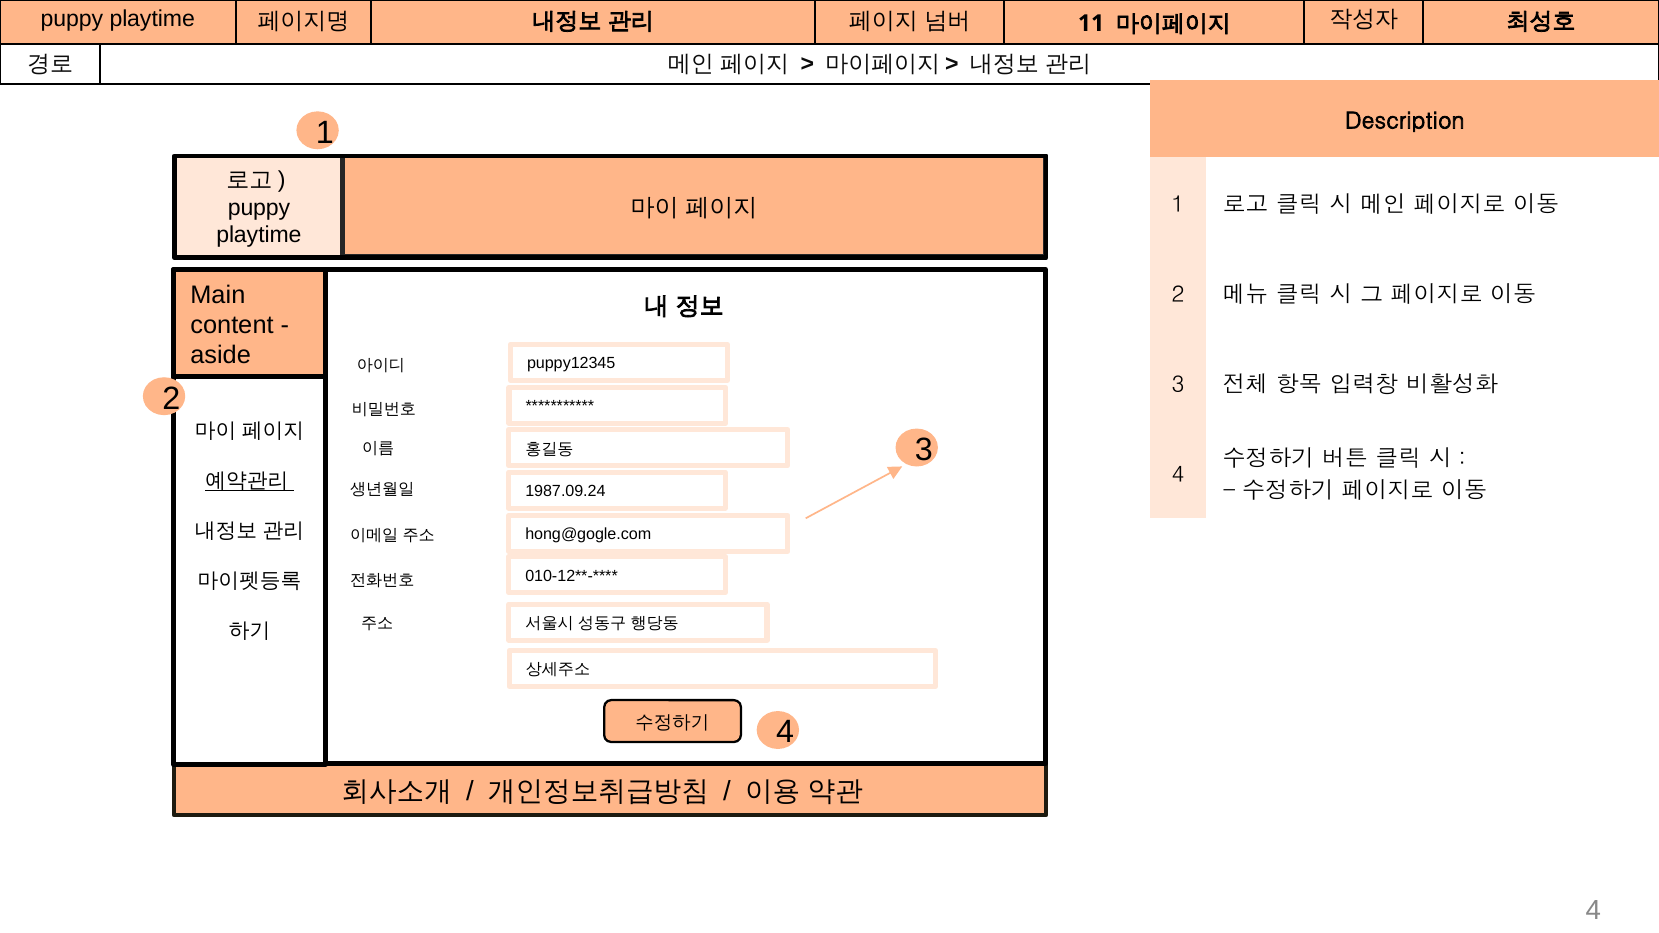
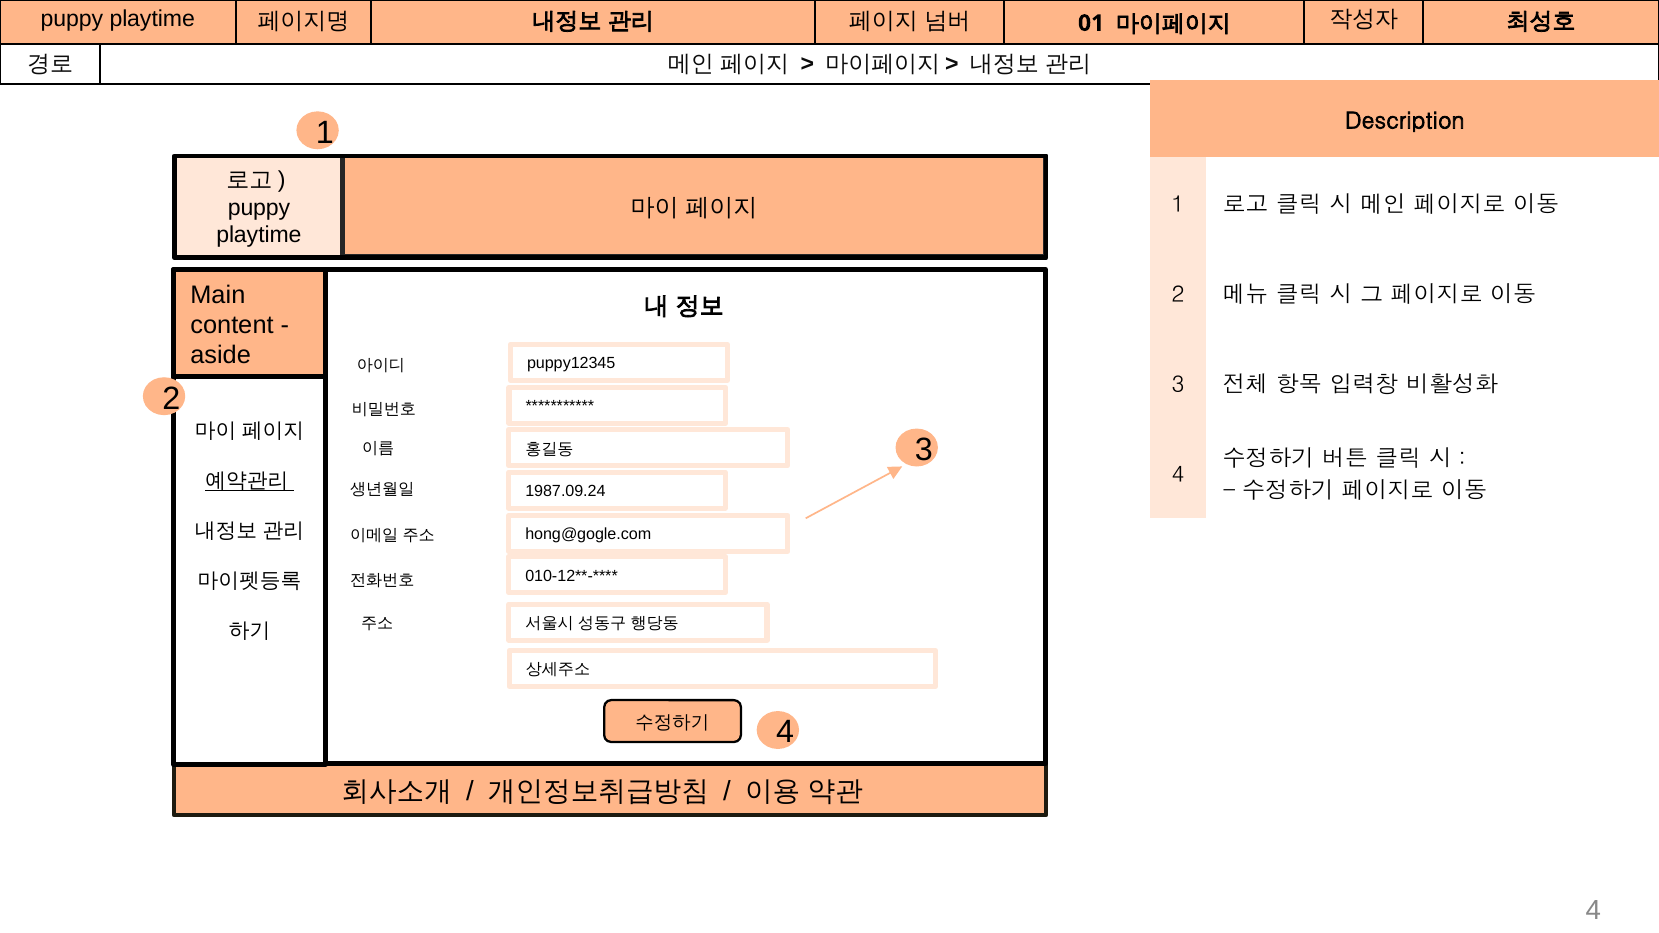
11: 11 -> 01 (1091, 23)
